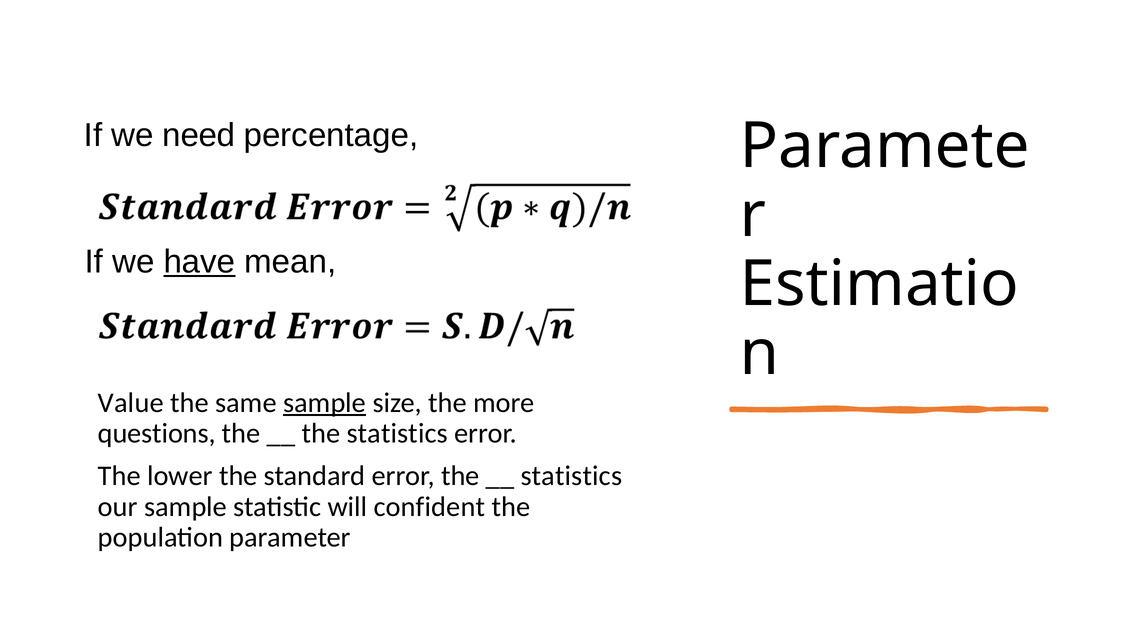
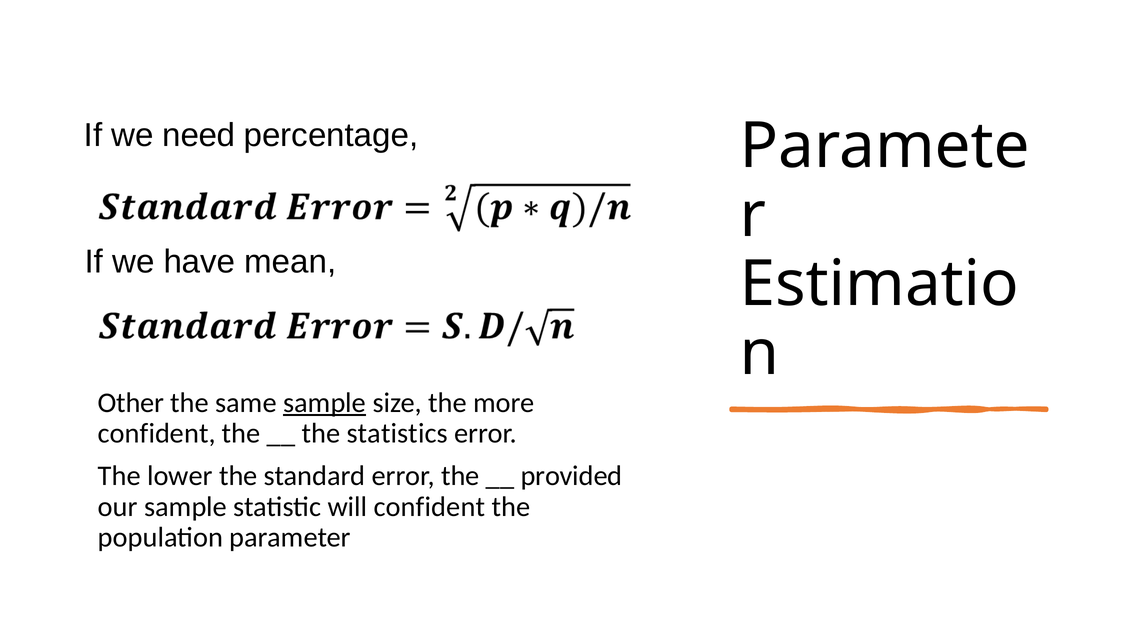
have underline: present -> none (199, 262)
Value: Value -> Other (131, 403)
questions: questions -> confident (157, 434)
statistics: statistics -> provided (572, 476)
